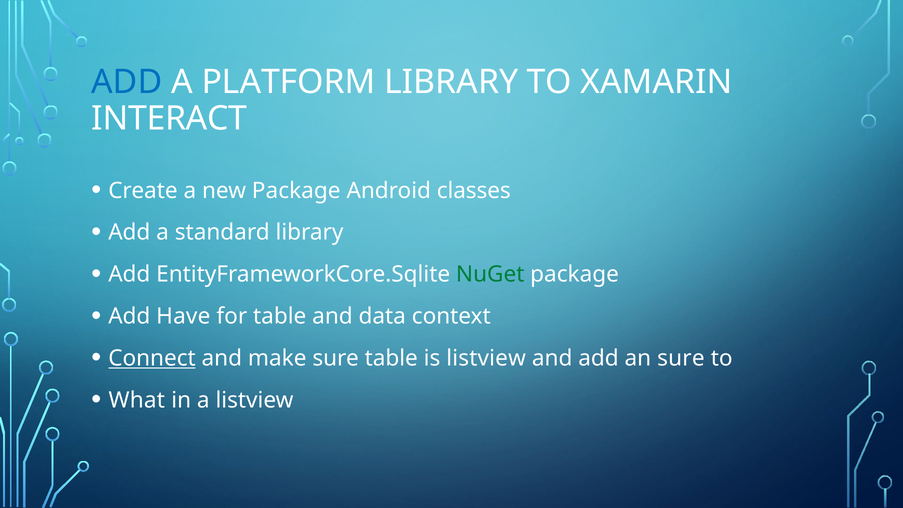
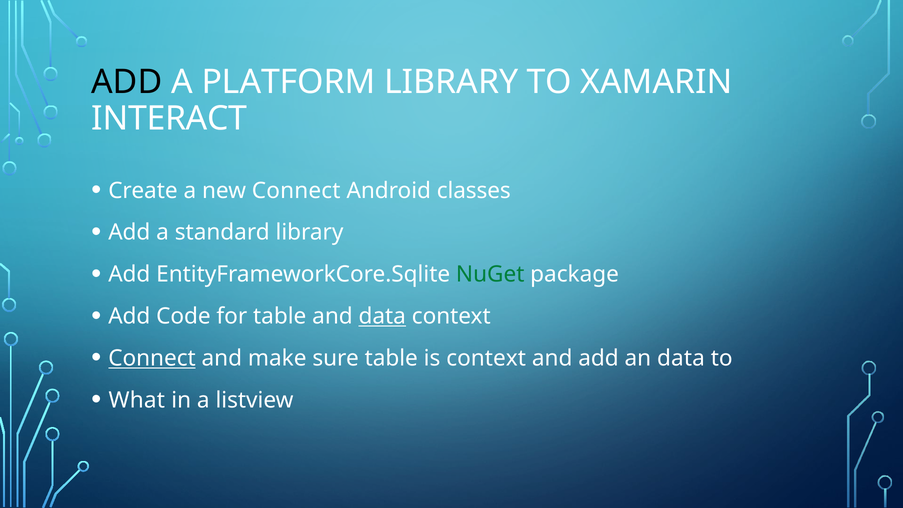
ADD colour: blue -> black (127, 82)
new Package: Package -> Connect (296, 191)
Have: Have -> Code (183, 316)
data underline: none -> present (382, 316)
is listview: listview -> context (486, 358)
an sure: sure -> data (681, 358)
